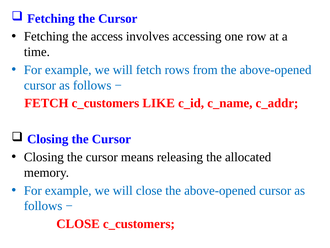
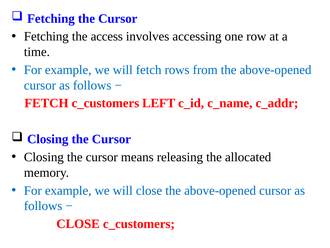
LIKE: LIKE -> LEFT (159, 103)
